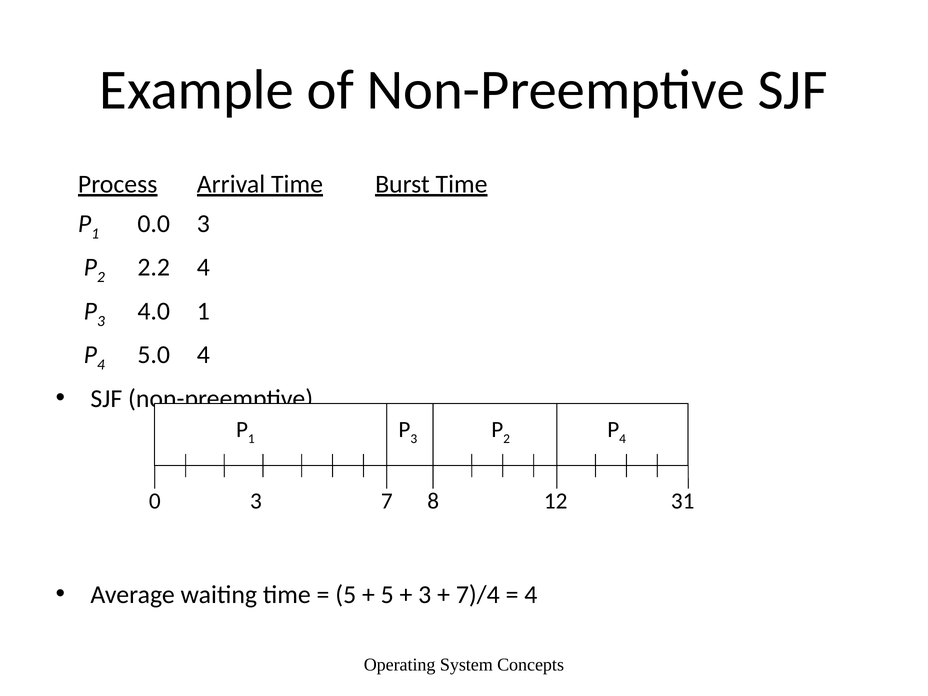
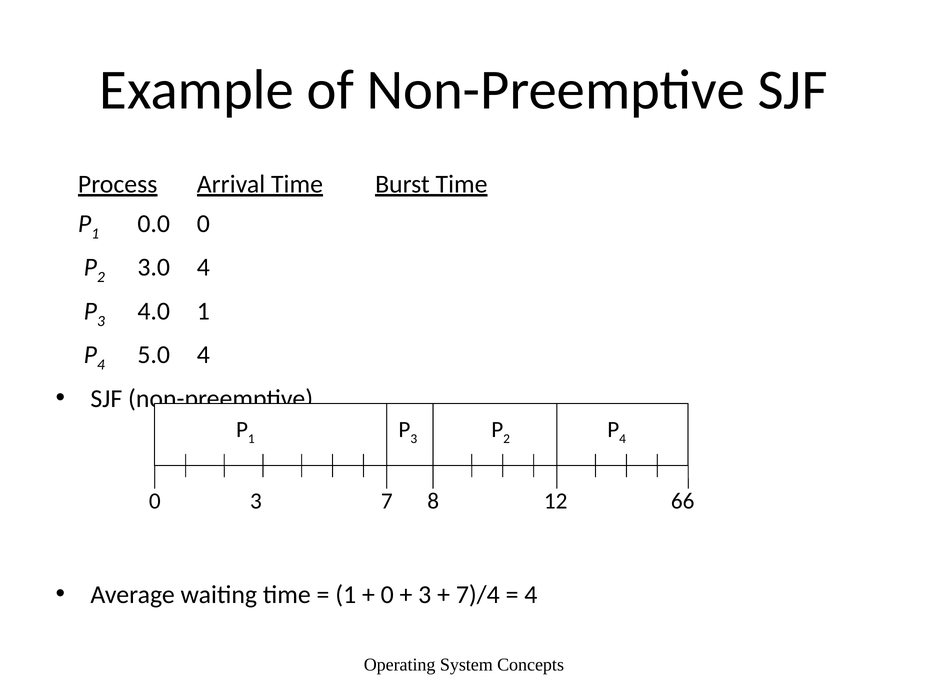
0.0 3: 3 -> 0 (203, 224)
2.2: 2.2 -> 3.0 (154, 267)
31: 31 -> 66 (683, 501)
5: 5 -> 1 (346, 595)
5: 5 -> 0 (387, 595)
